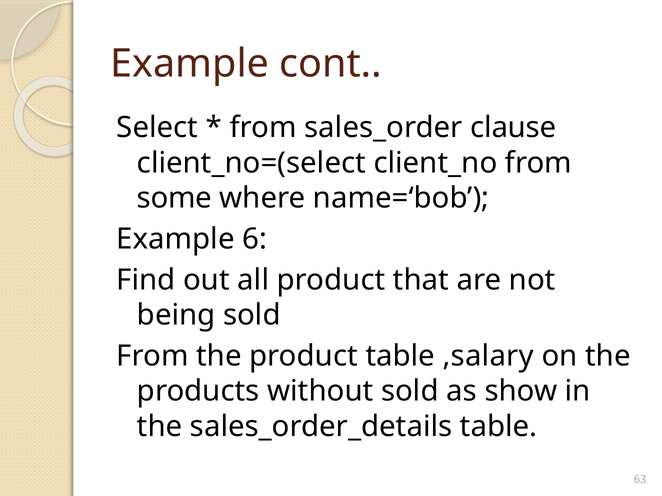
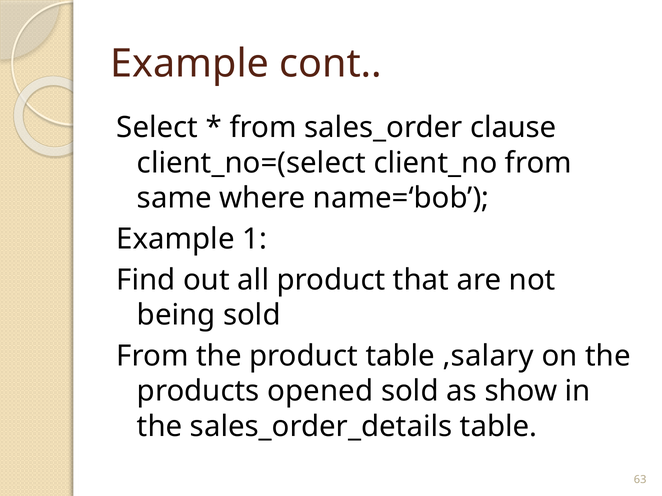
some: some -> same (174, 198)
6: 6 -> 1 (255, 239)
without: without -> opened (320, 392)
